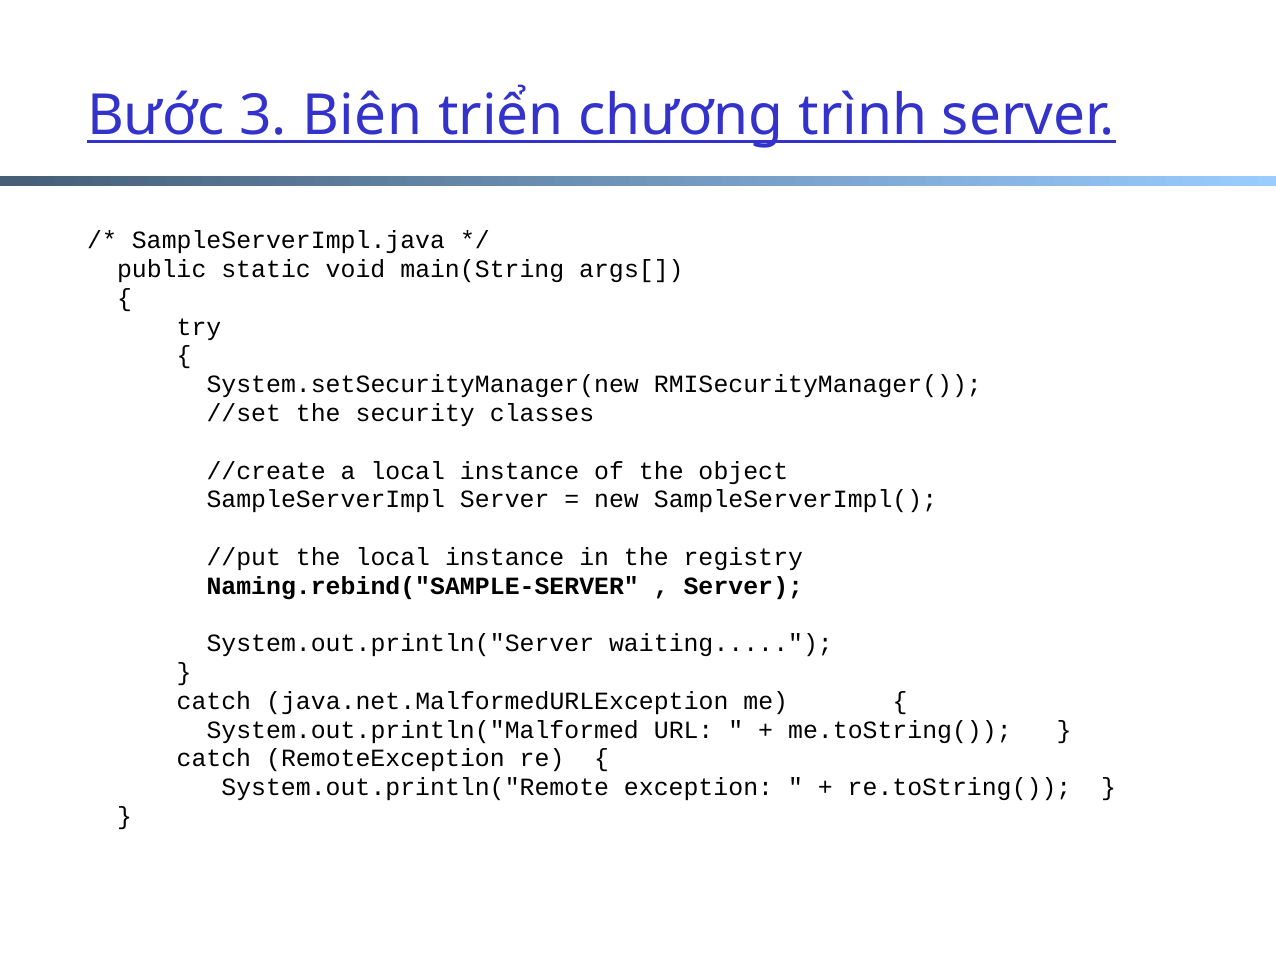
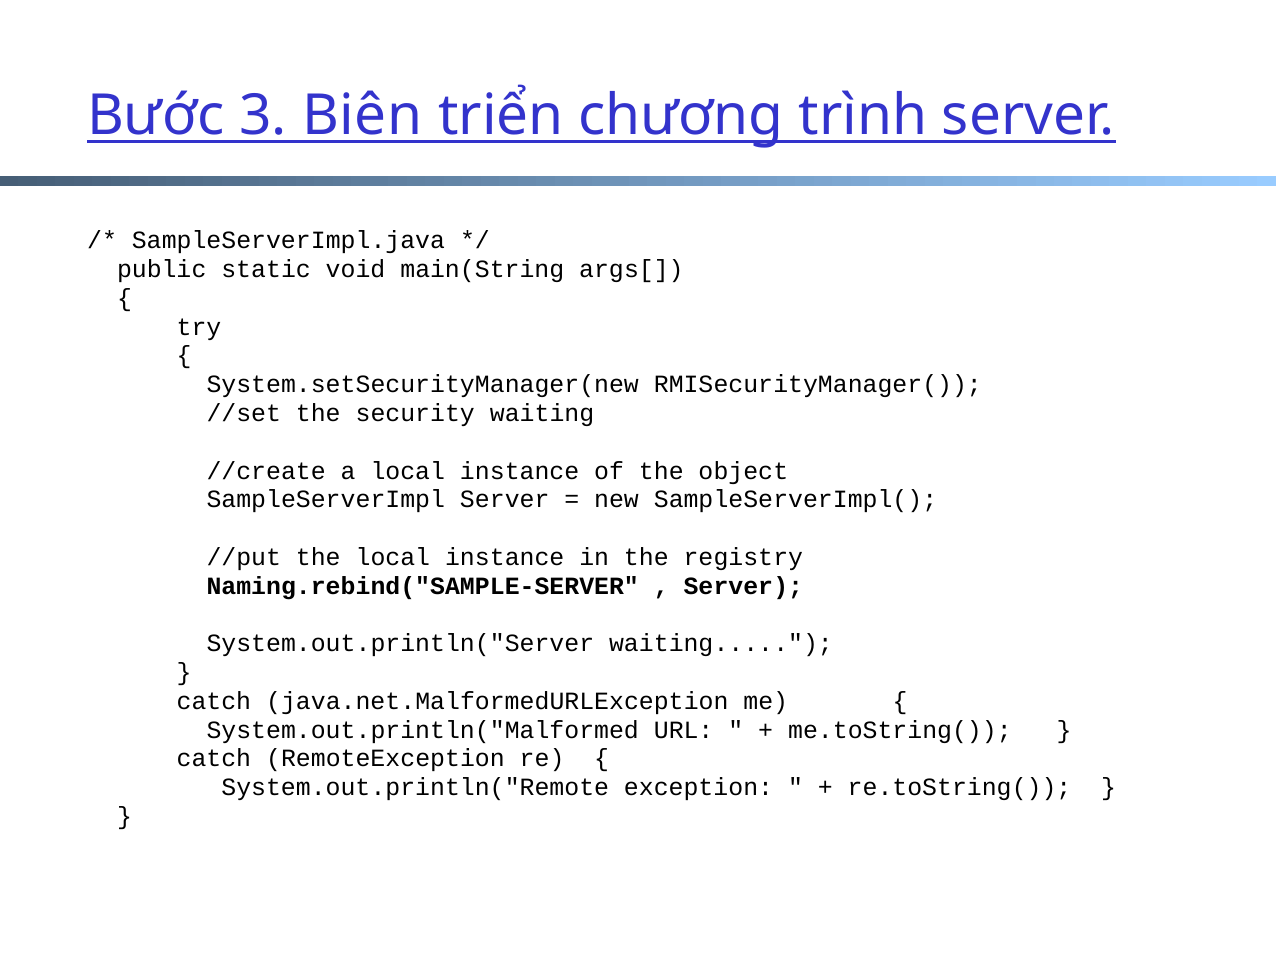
security classes: classes -> waiting (542, 413)
